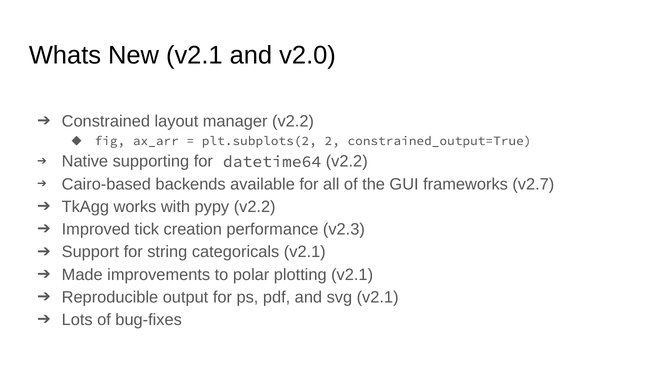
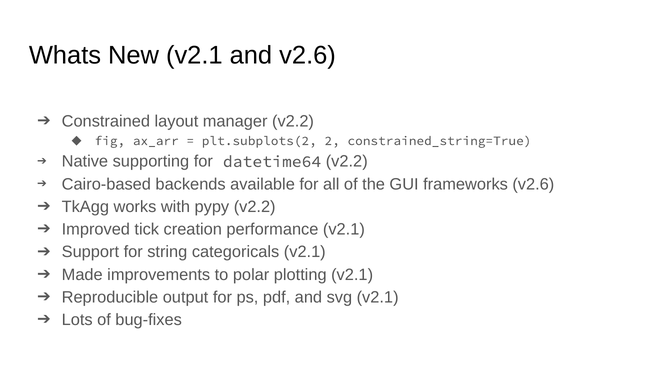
and v2.0: v2.0 -> v2.6 (308, 56)
constrained_output=True: constrained_output=True -> constrained_string=True (439, 141)
frameworks v2.7: v2.7 -> v2.6 (533, 184)
performance v2.3: v2.3 -> v2.1 (344, 229)
